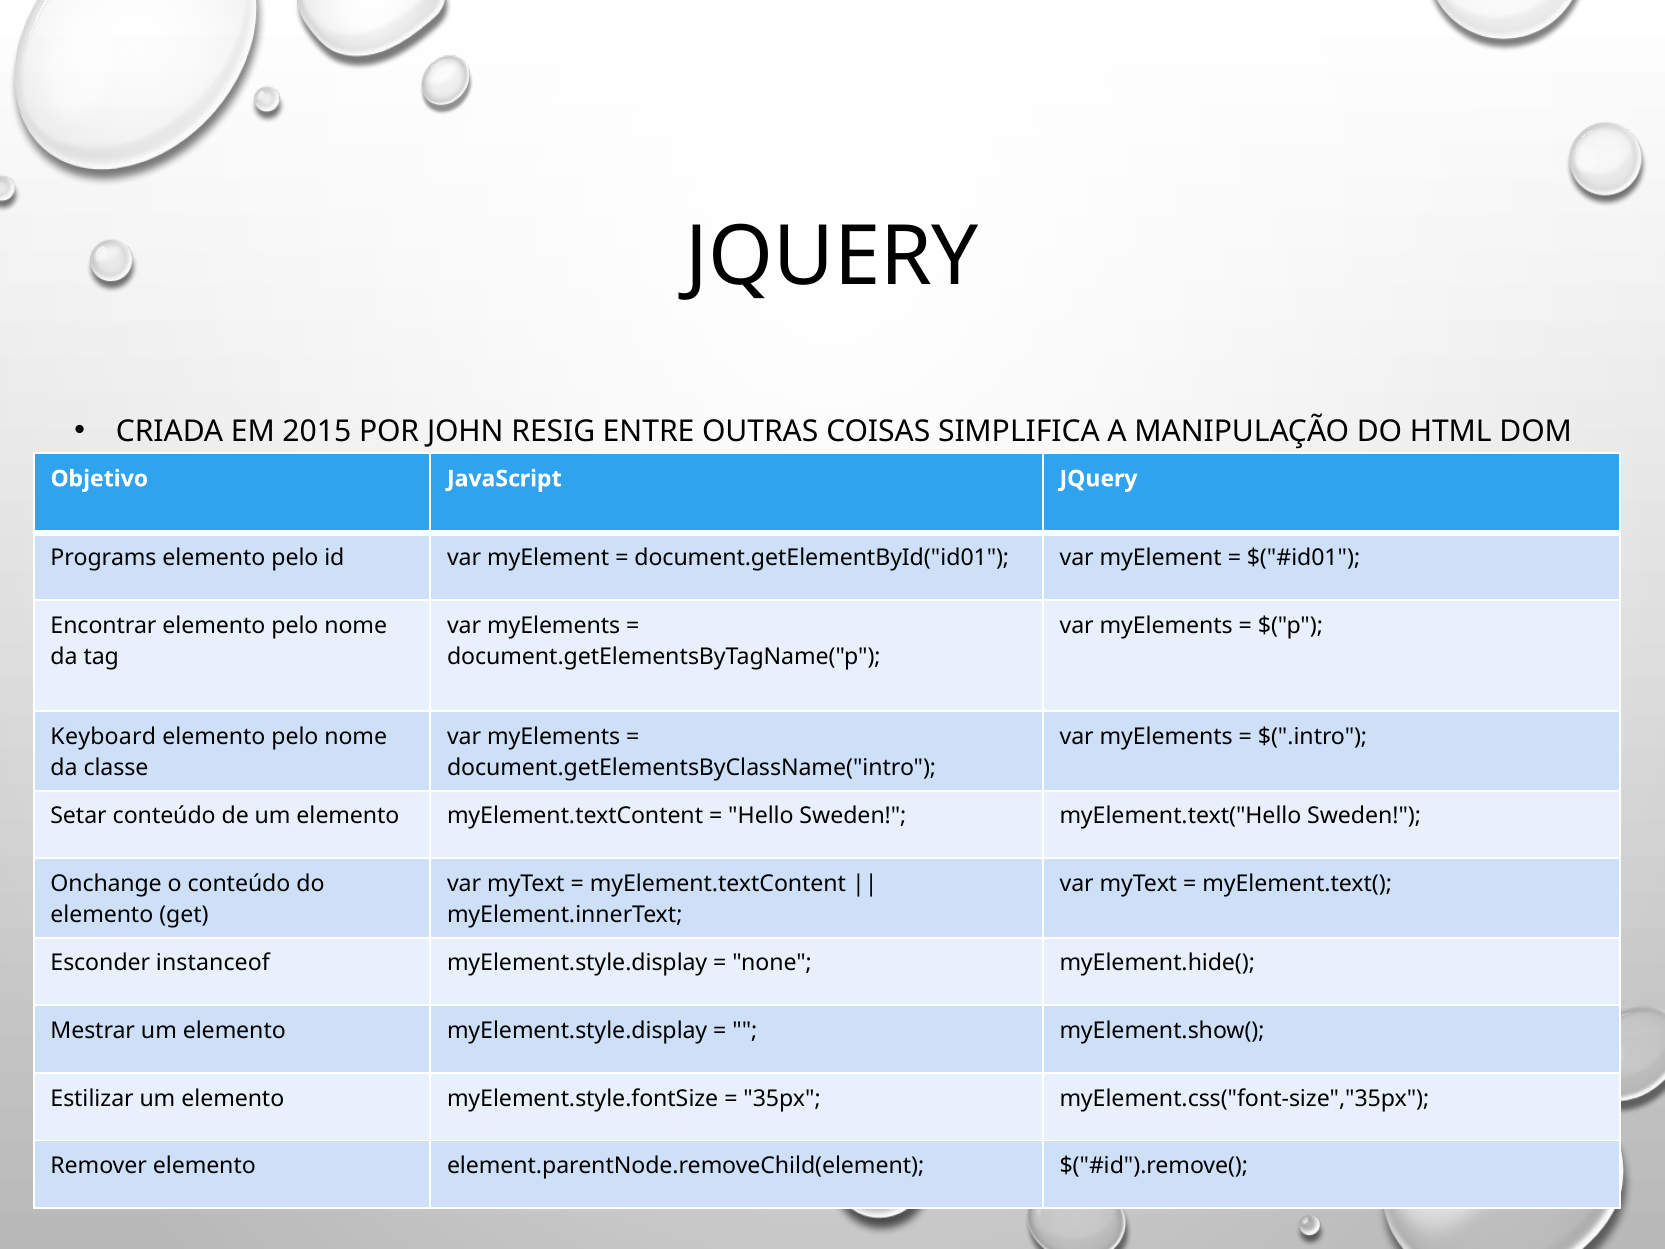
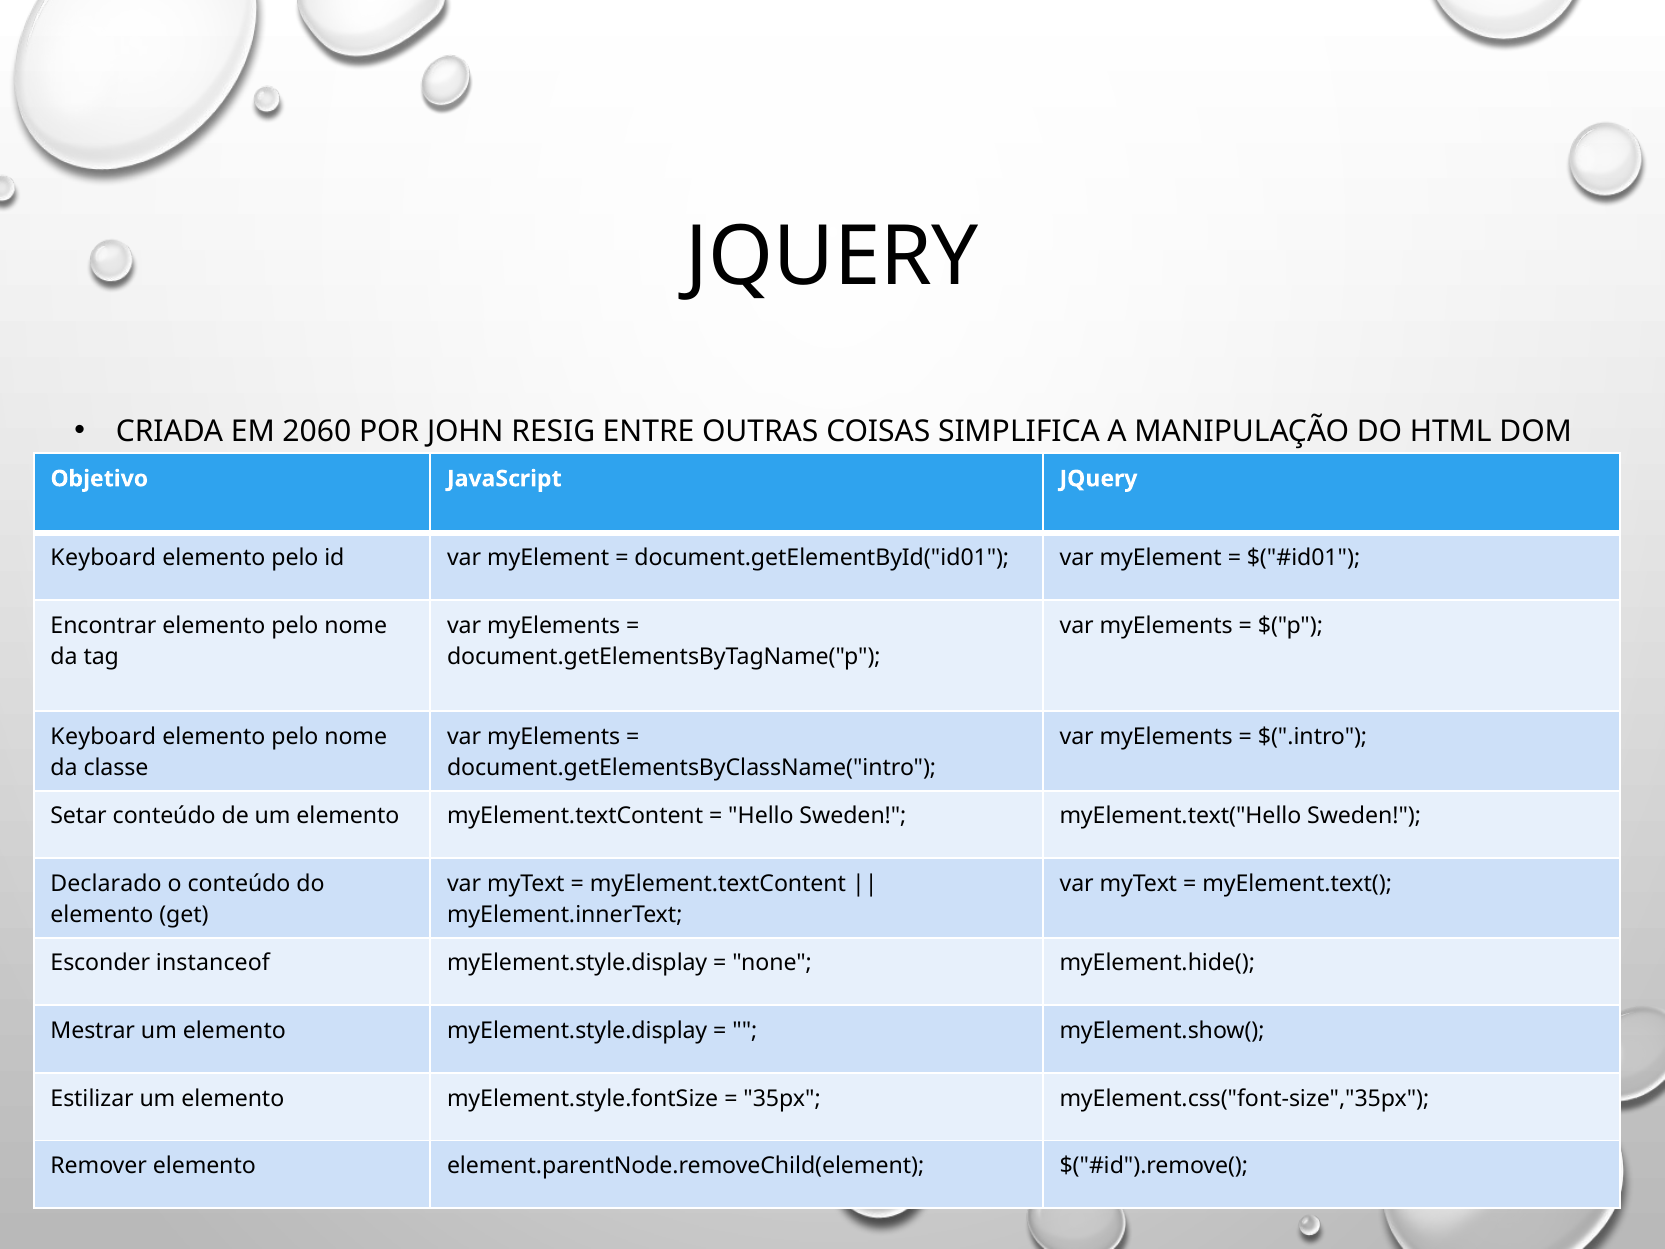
2015: 2015 -> 2060 (317, 431)
Programs: Programs -> Keyboard (103, 558)
Onchange: Onchange -> Declarado (106, 884)
